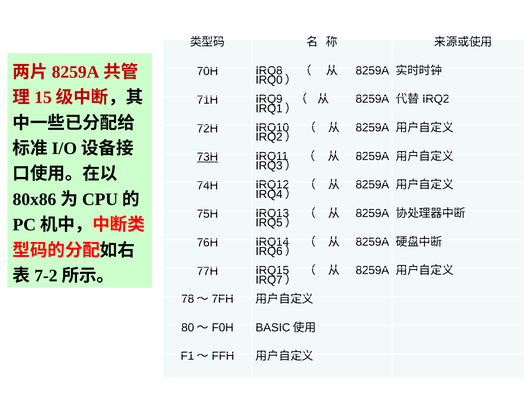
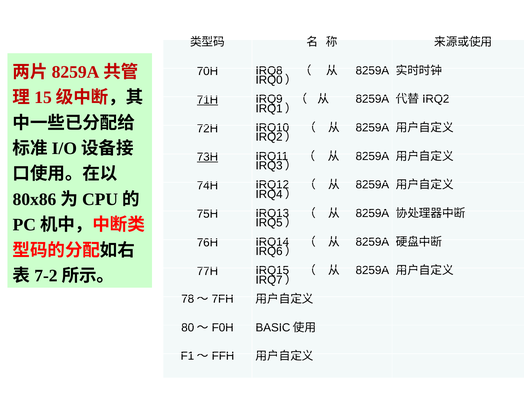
71H underline: none -> present (207, 100)
